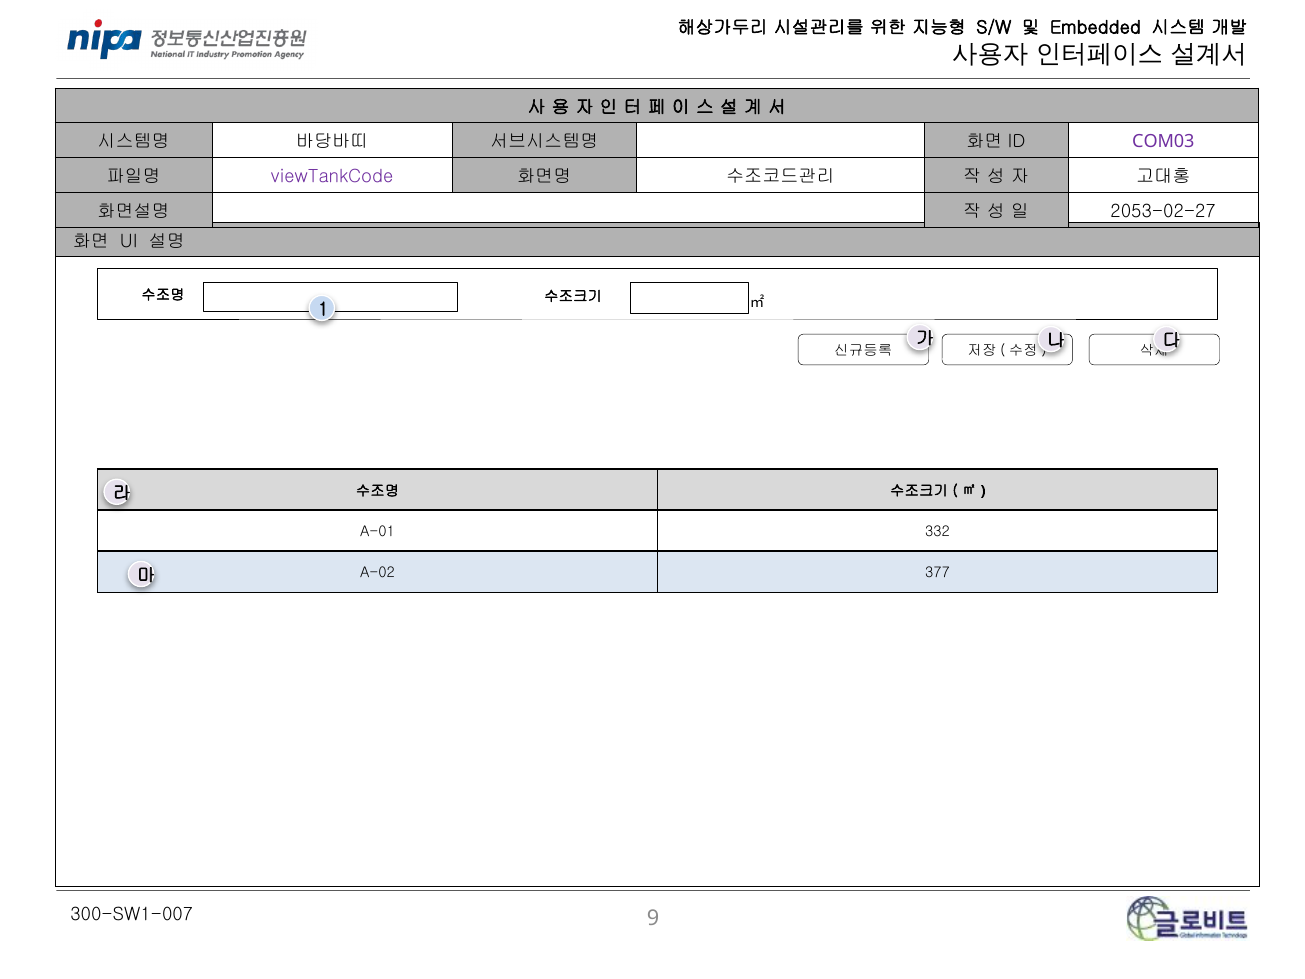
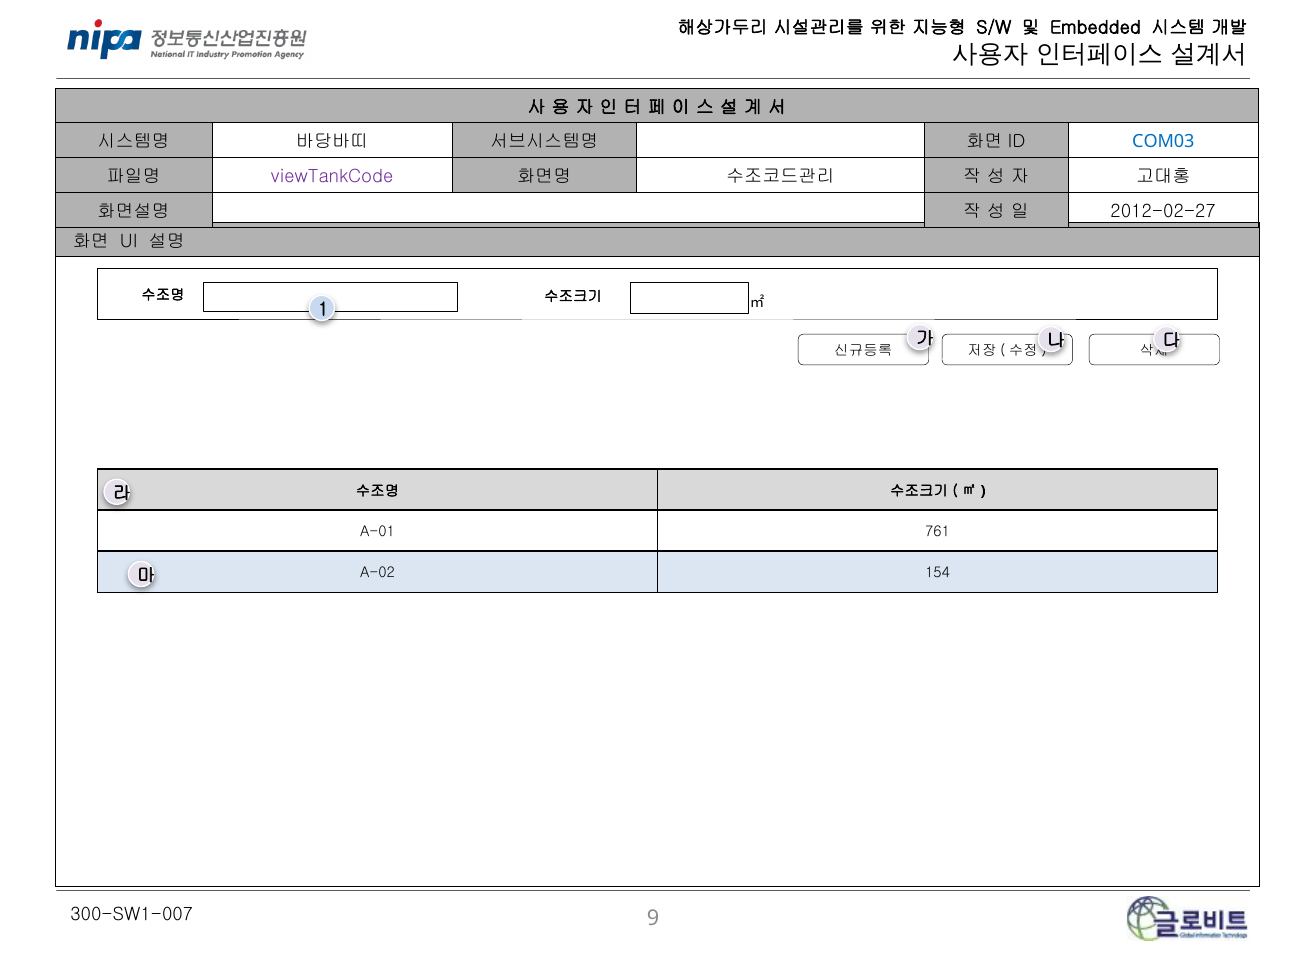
COM03 colour: purple -> blue (1163, 142)
2053-02-27: 2053-02-27 -> 2012-02-27 (1163, 211)
332: 332 -> 761 (938, 532)
377: 377 -> 154 (938, 573)
